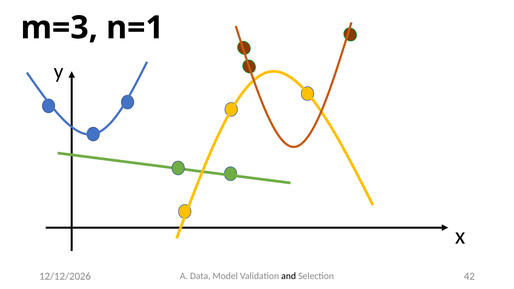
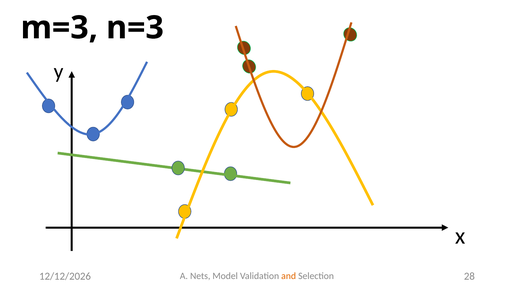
n=1: n=1 -> n=3 (135, 28)
Data: Data -> Nets (200, 276)
and colour: black -> orange (289, 276)
42: 42 -> 28 (469, 276)
